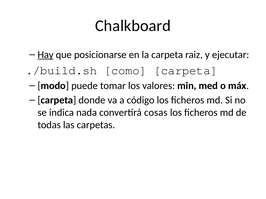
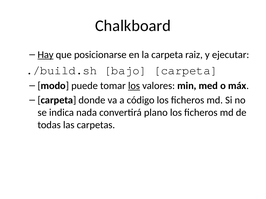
como: como -> bajo (125, 71)
los underline: none -> present (134, 86)
cosas: cosas -> plano (156, 113)
